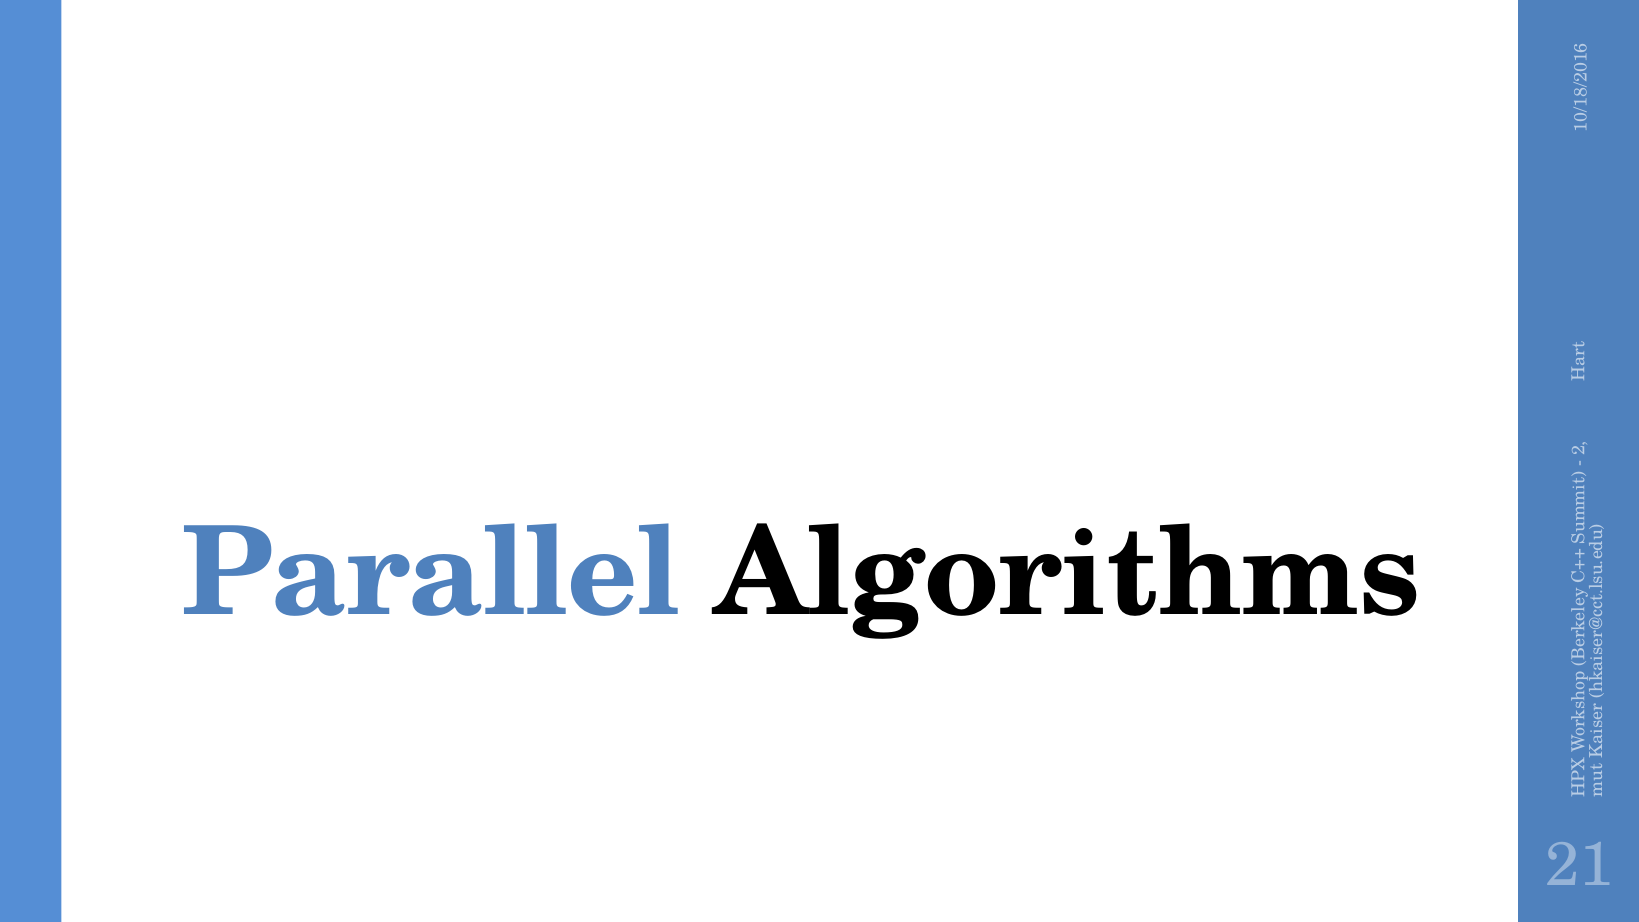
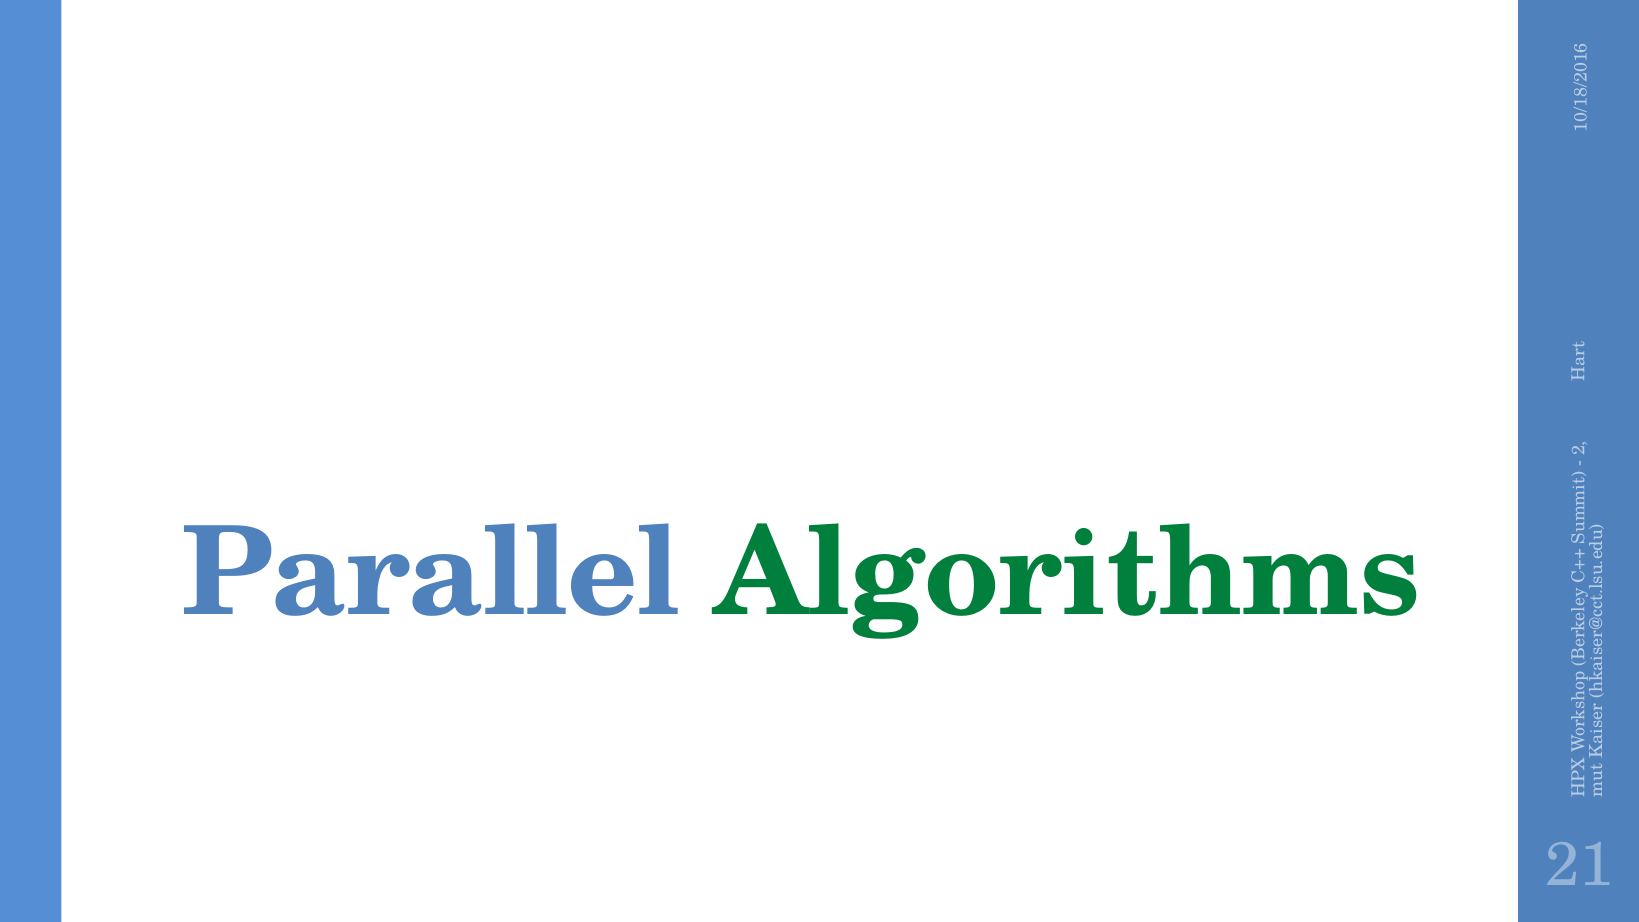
Algorithms colour: black -> green (1068, 574)
